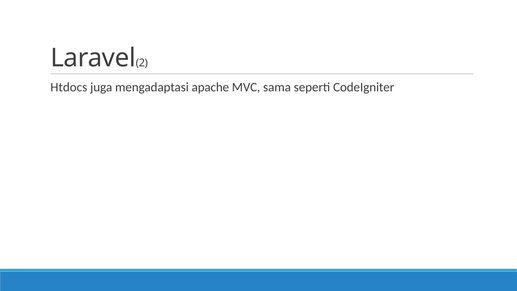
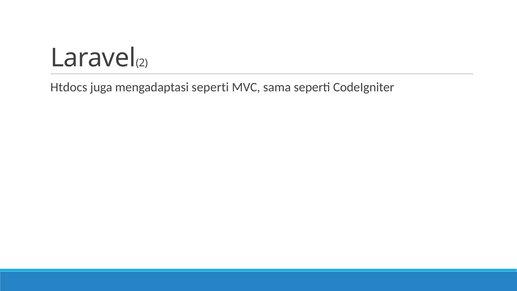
mengadaptasi apache: apache -> seperti (210, 87)
